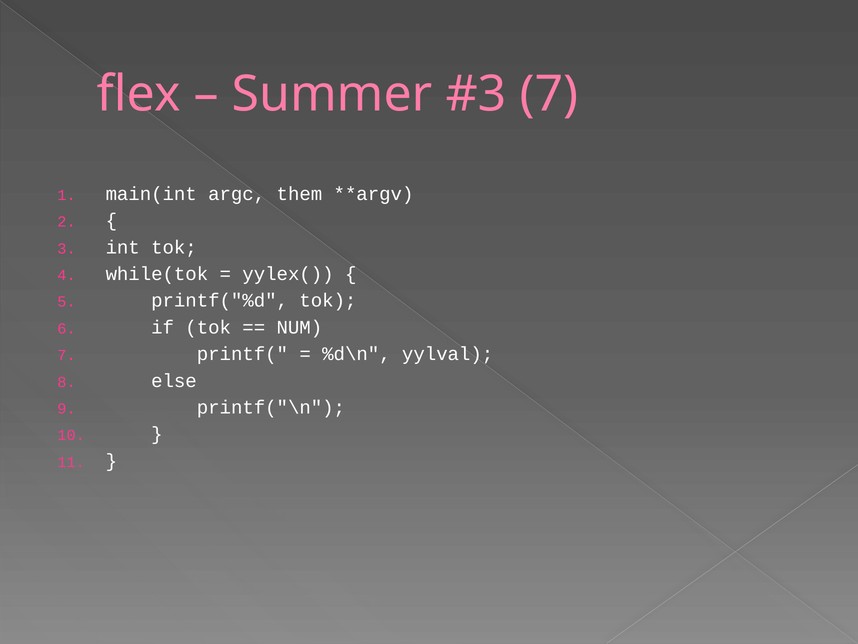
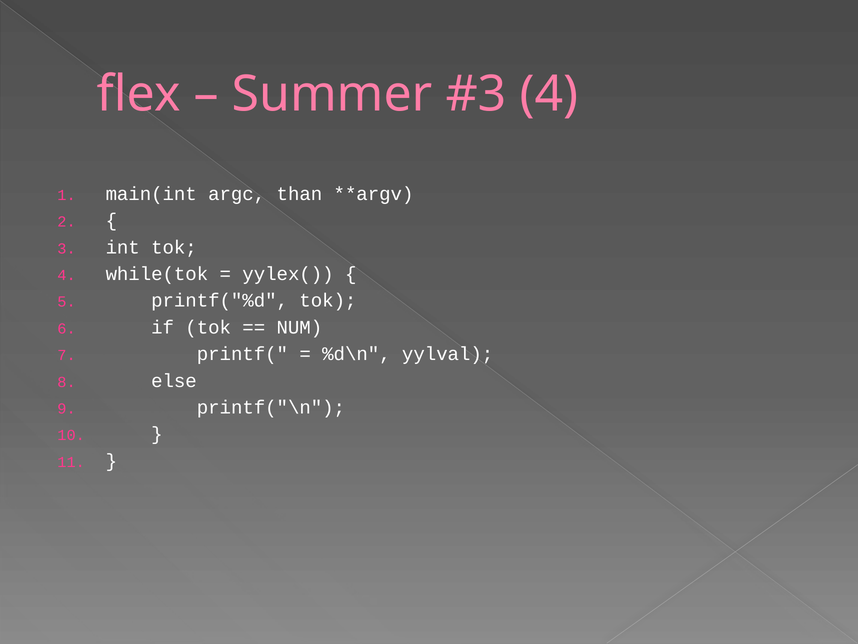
7: 7 -> 4 (549, 94)
them: them -> than (299, 194)
